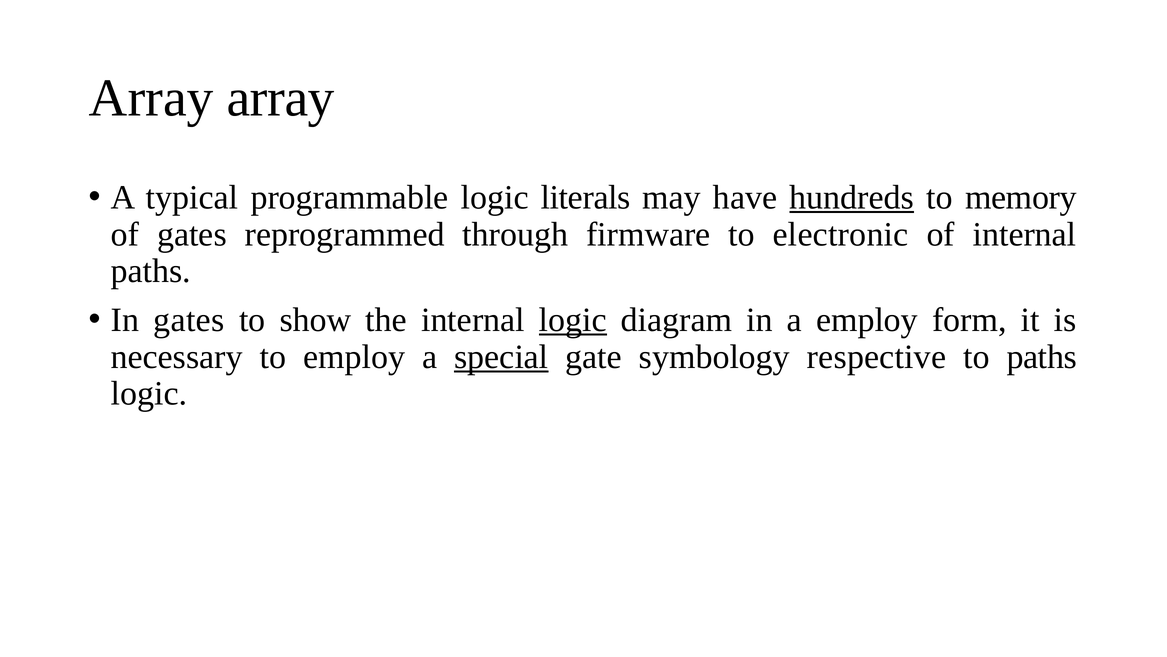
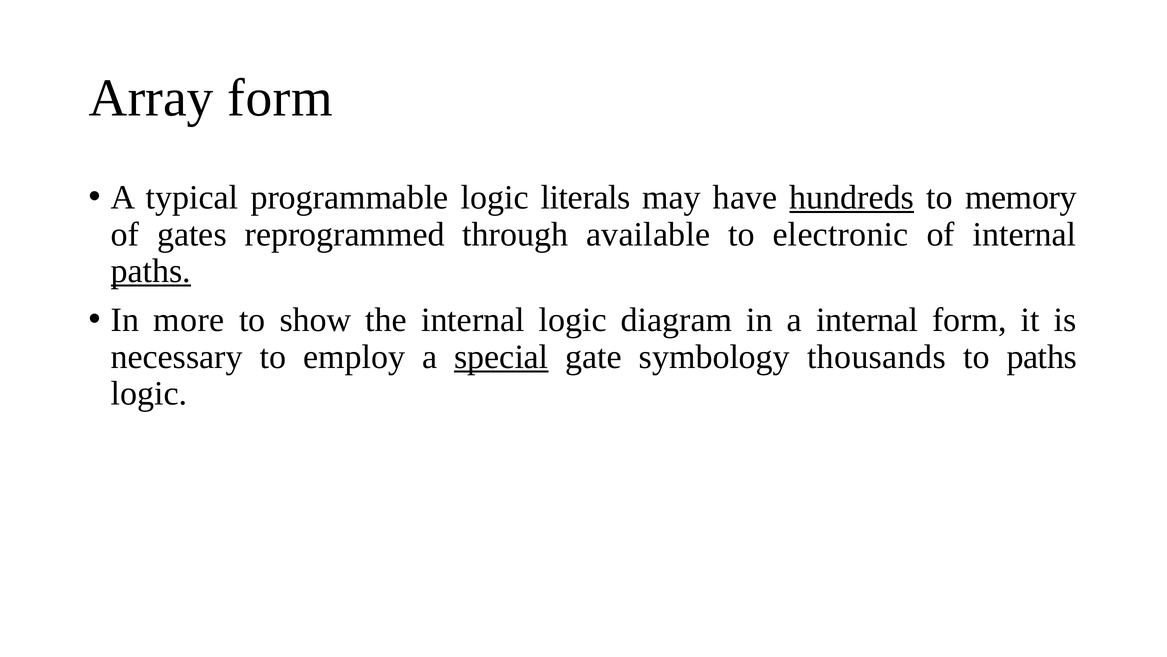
Array array: array -> form (280, 98)
firmware: firmware -> available (648, 234)
paths underline: none -> present (151, 271)
In gates: gates -> more (189, 320)
logic underline: present -> none (573, 320)
a employ: employ -> internal (867, 320)
respective: respective -> thousands (876, 357)
